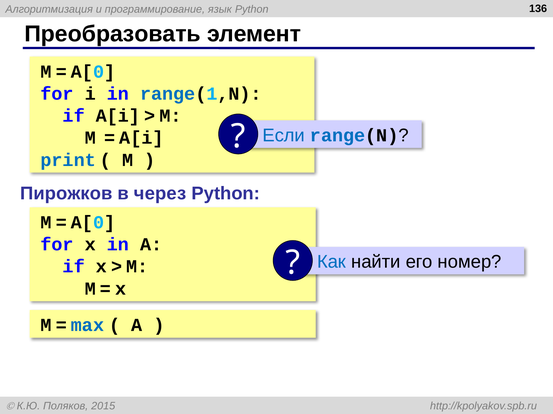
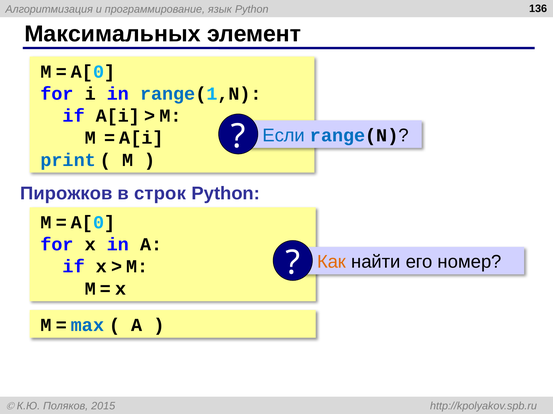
Преобразовать: Преобразовать -> Максимальных (113, 34)
через: через -> строк (160, 194)
Как colour: blue -> orange (332, 262)
